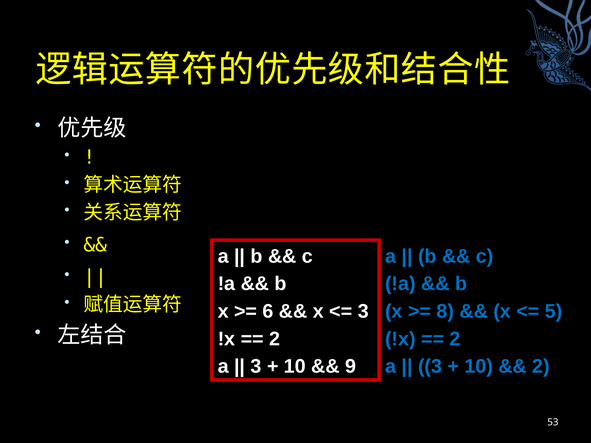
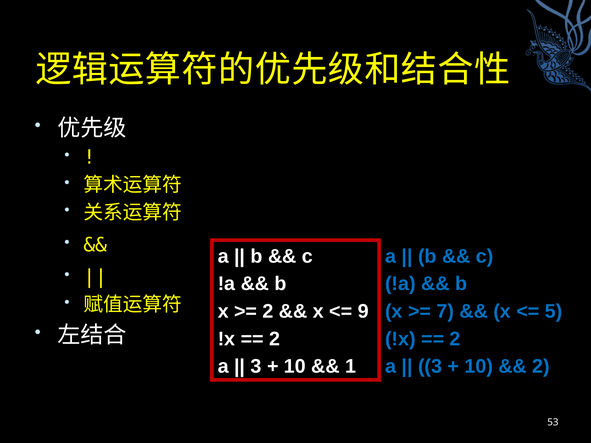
6: 6 -> 2 (268, 312)
3: 3 -> 9 (363, 312)
8: 8 -> 7 (445, 312)
9: 9 -> 1 (351, 367)
